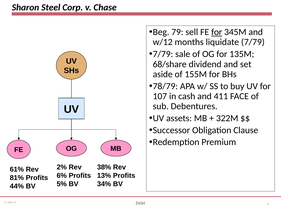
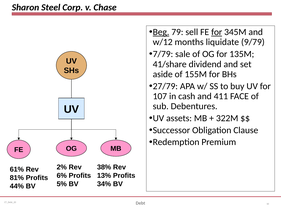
Beg underline: none -> present (161, 32)
liquidate 7/79: 7/79 -> 9/79 (253, 42)
68/share: 68/share -> 41/share (170, 64)
78/79: 78/79 -> 27/79 (165, 86)
